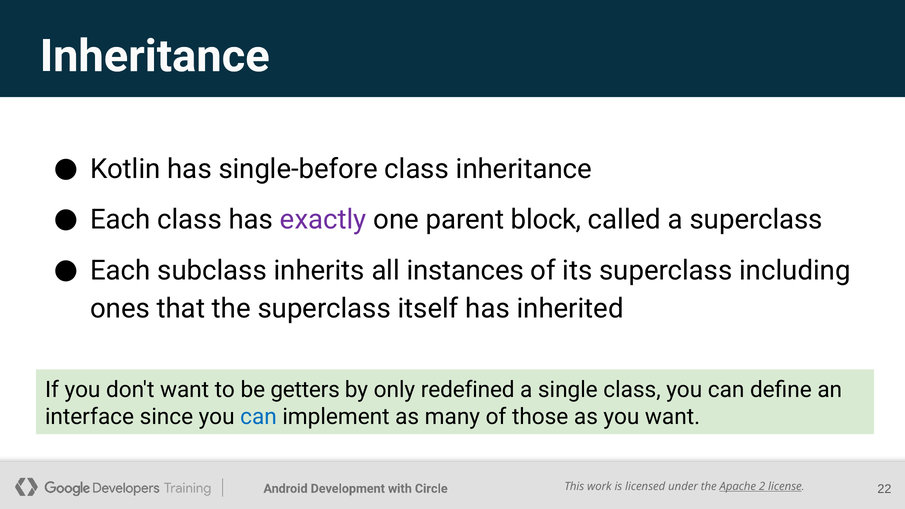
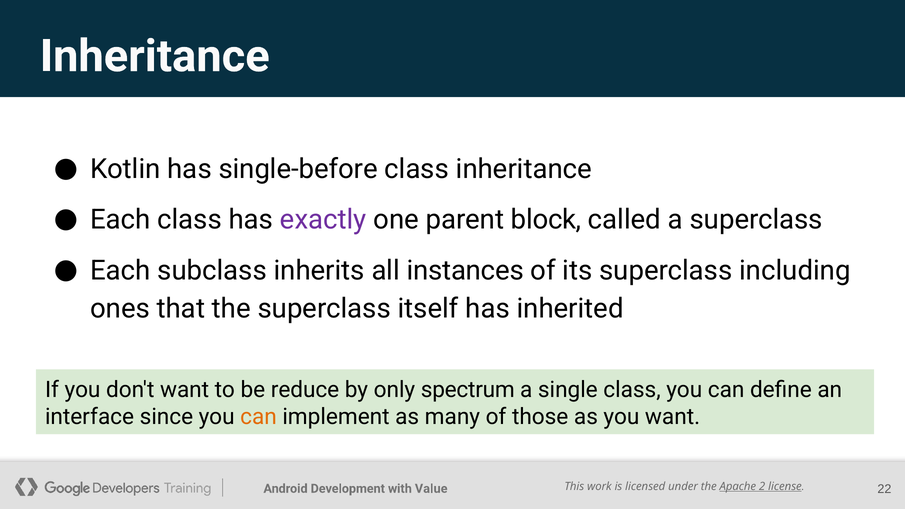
getters: getters -> reduce (305, 390)
redefined: redefined -> spectrum (468, 390)
can colour: blue -> orange (259, 417)
Circle: Circle -> Value (431, 489)
